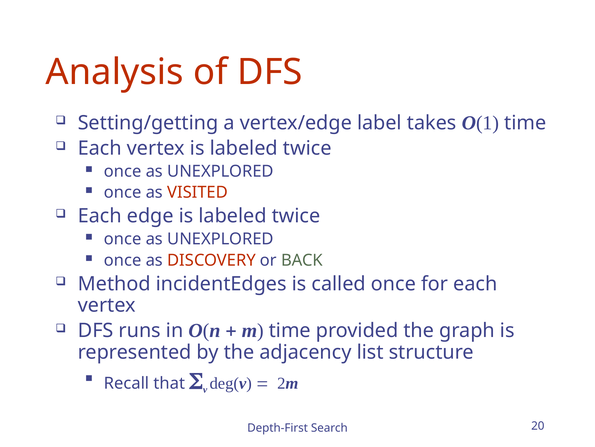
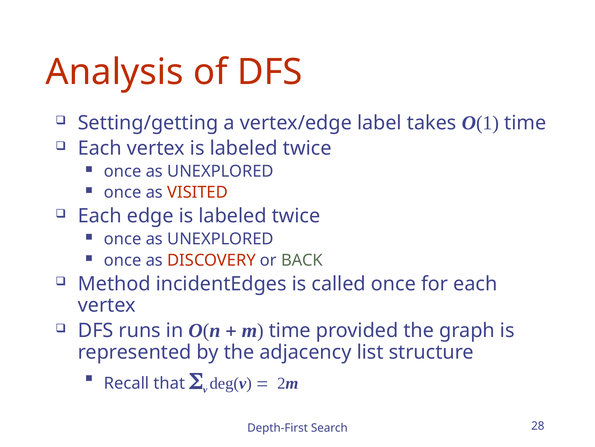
20: 20 -> 28 (538, 425)
